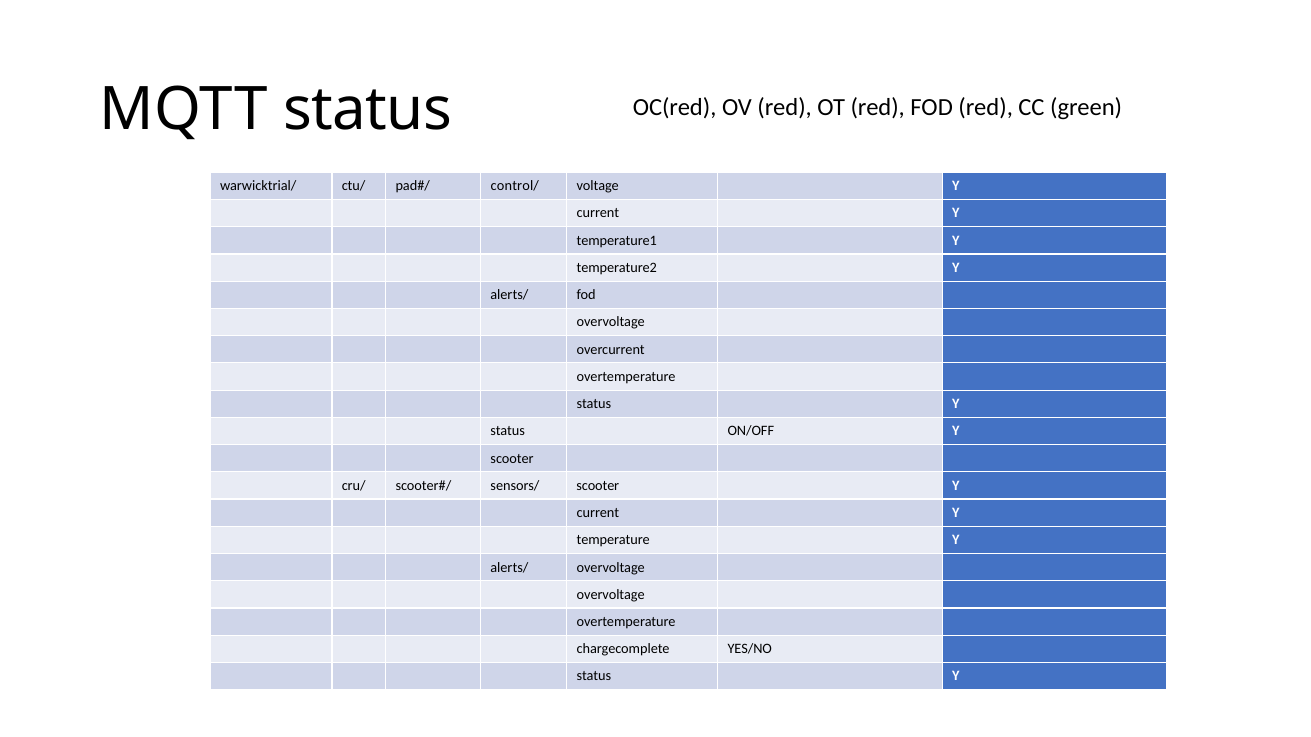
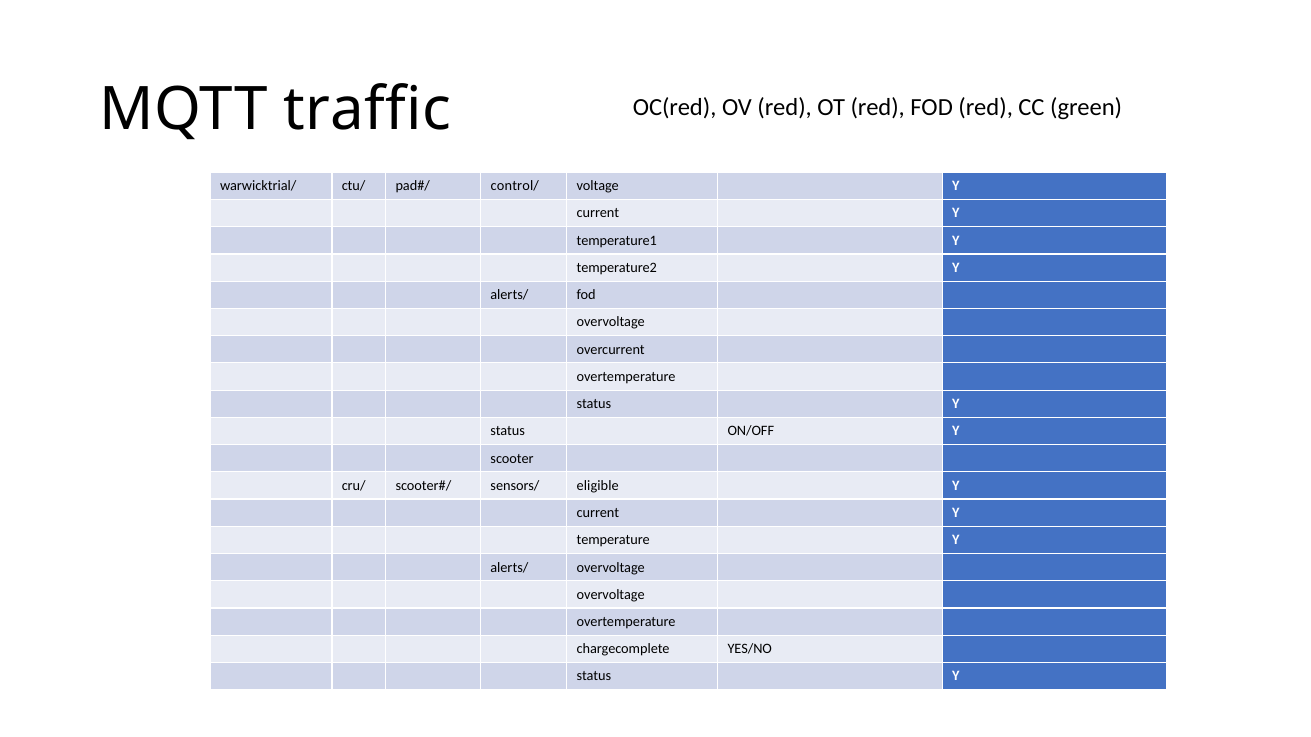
MQTT status: status -> traffic (367, 110)
sensors/ scooter: scooter -> eligible (598, 486)
